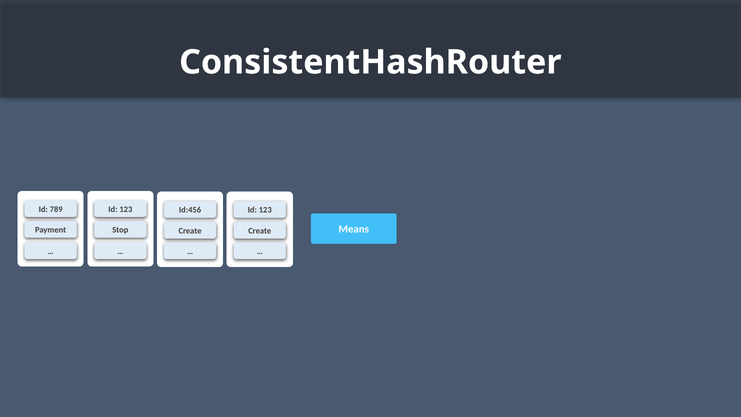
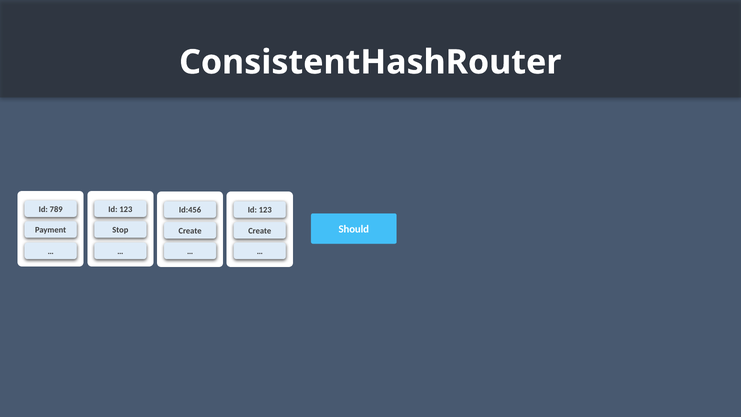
Means: Means -> Should (354, 229)
